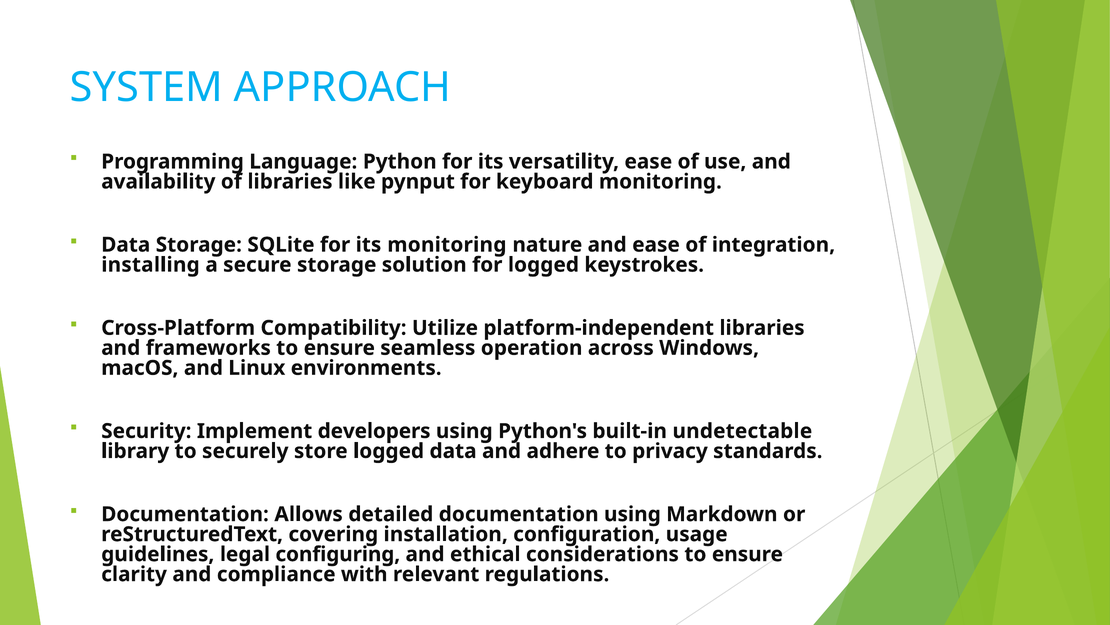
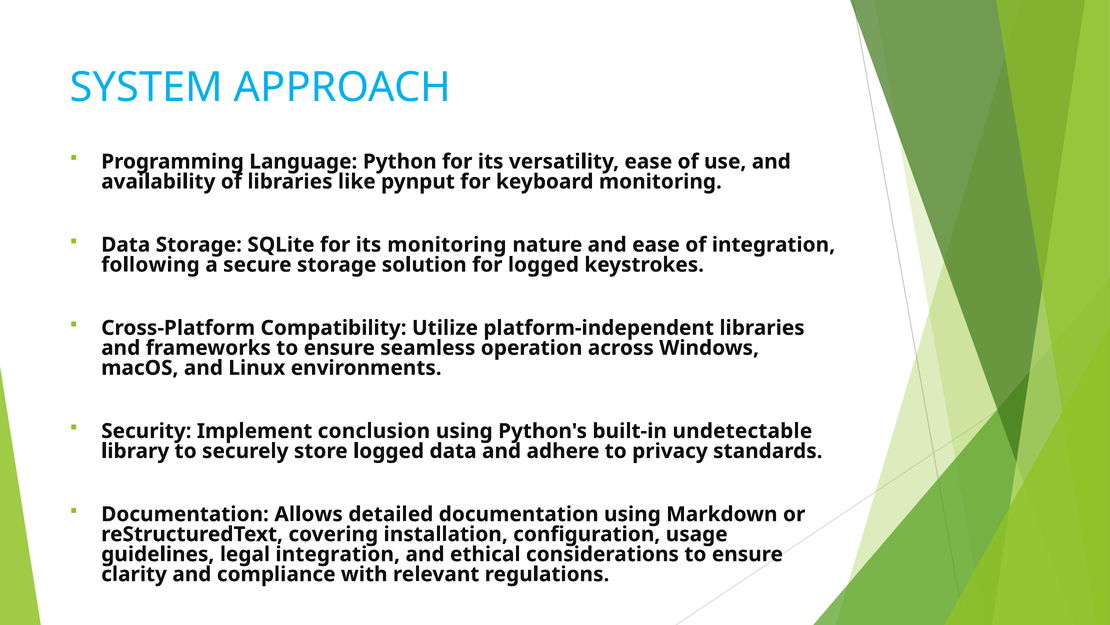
installing: installing -> following (150, 265)
developers: developers -> conclusion (374, 431)
legal configuring: configuring -> integration (338, 554)
